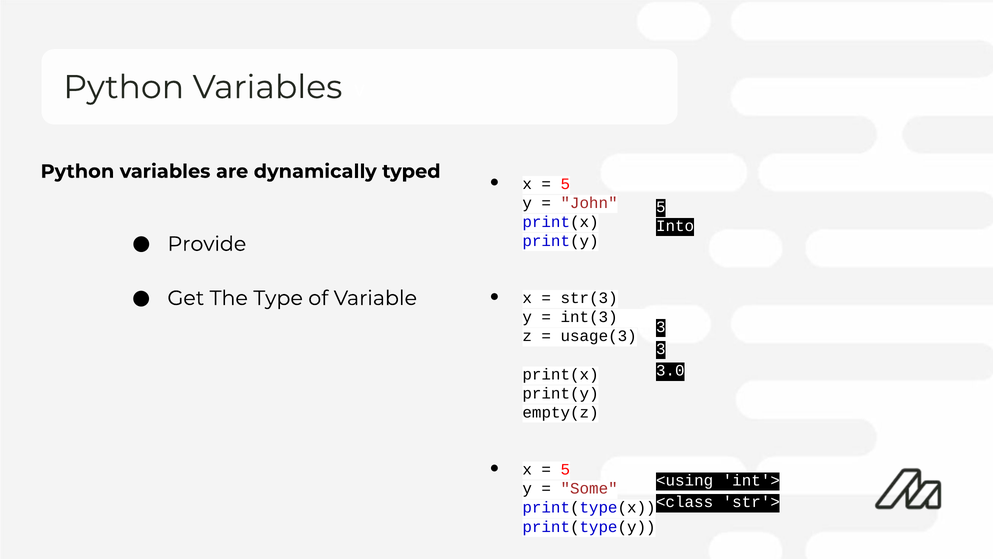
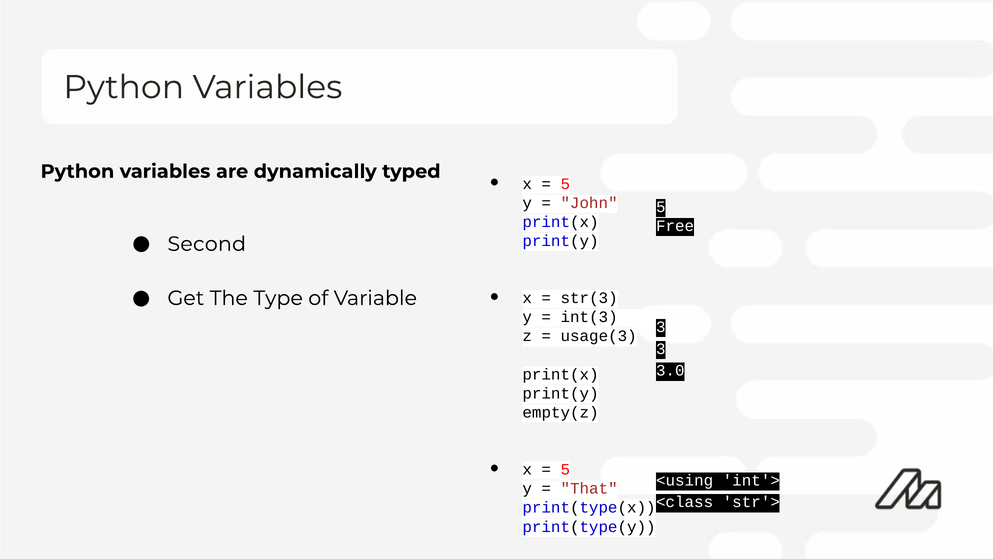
Into: Into -> Free (675, 226)
Provide: Provide -> Second (207, 244)
Some: Some -> That (589, 488)
